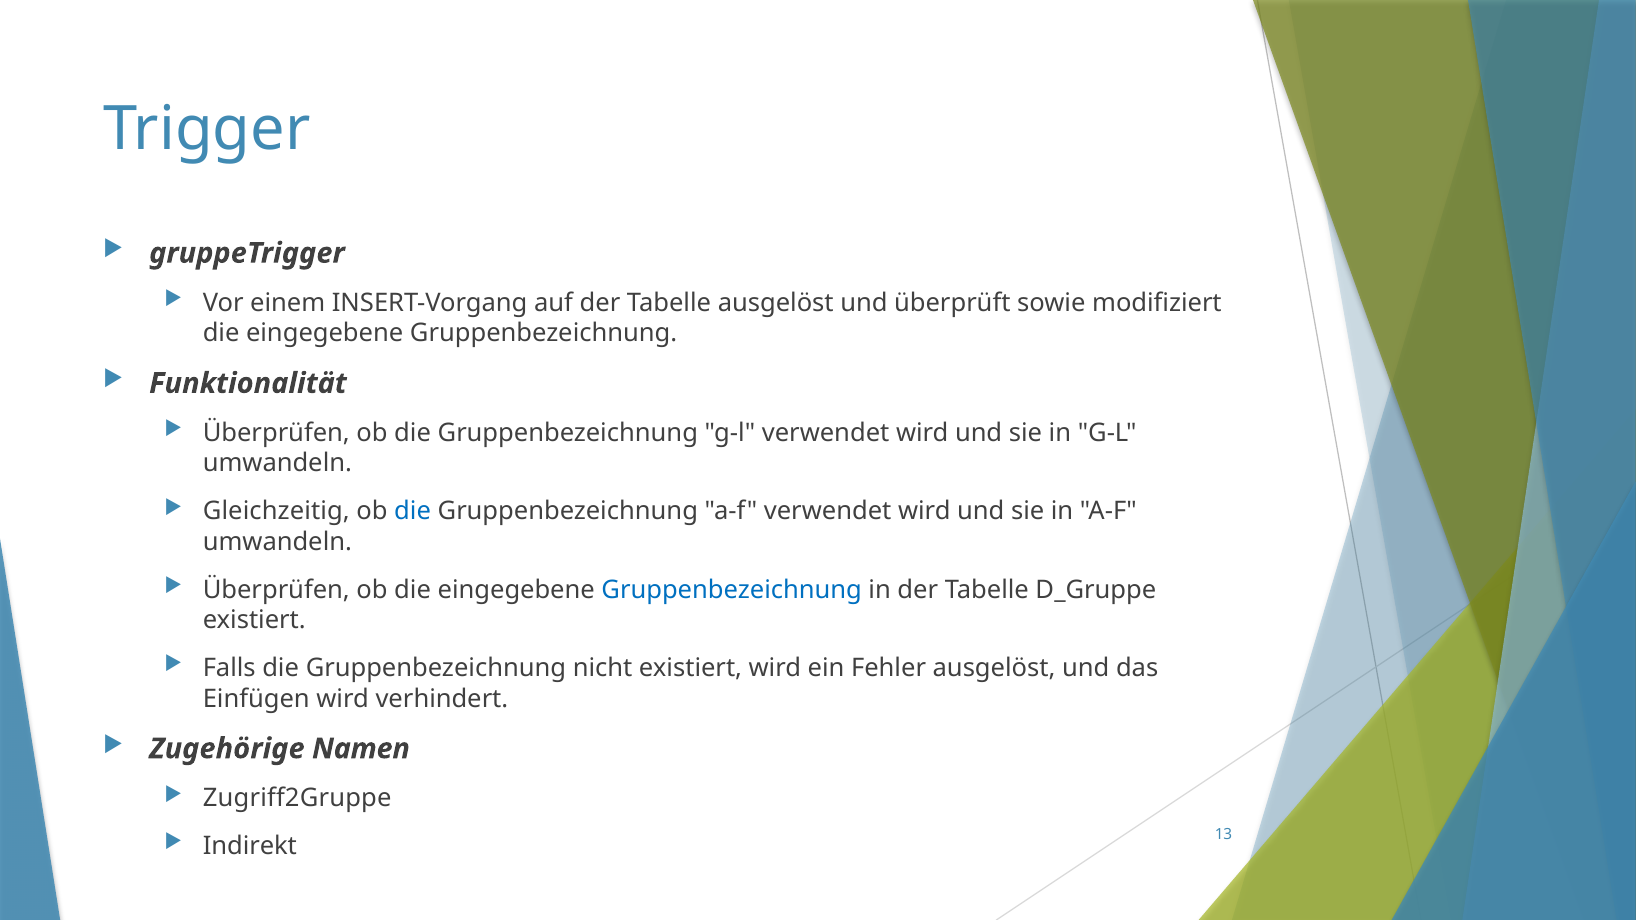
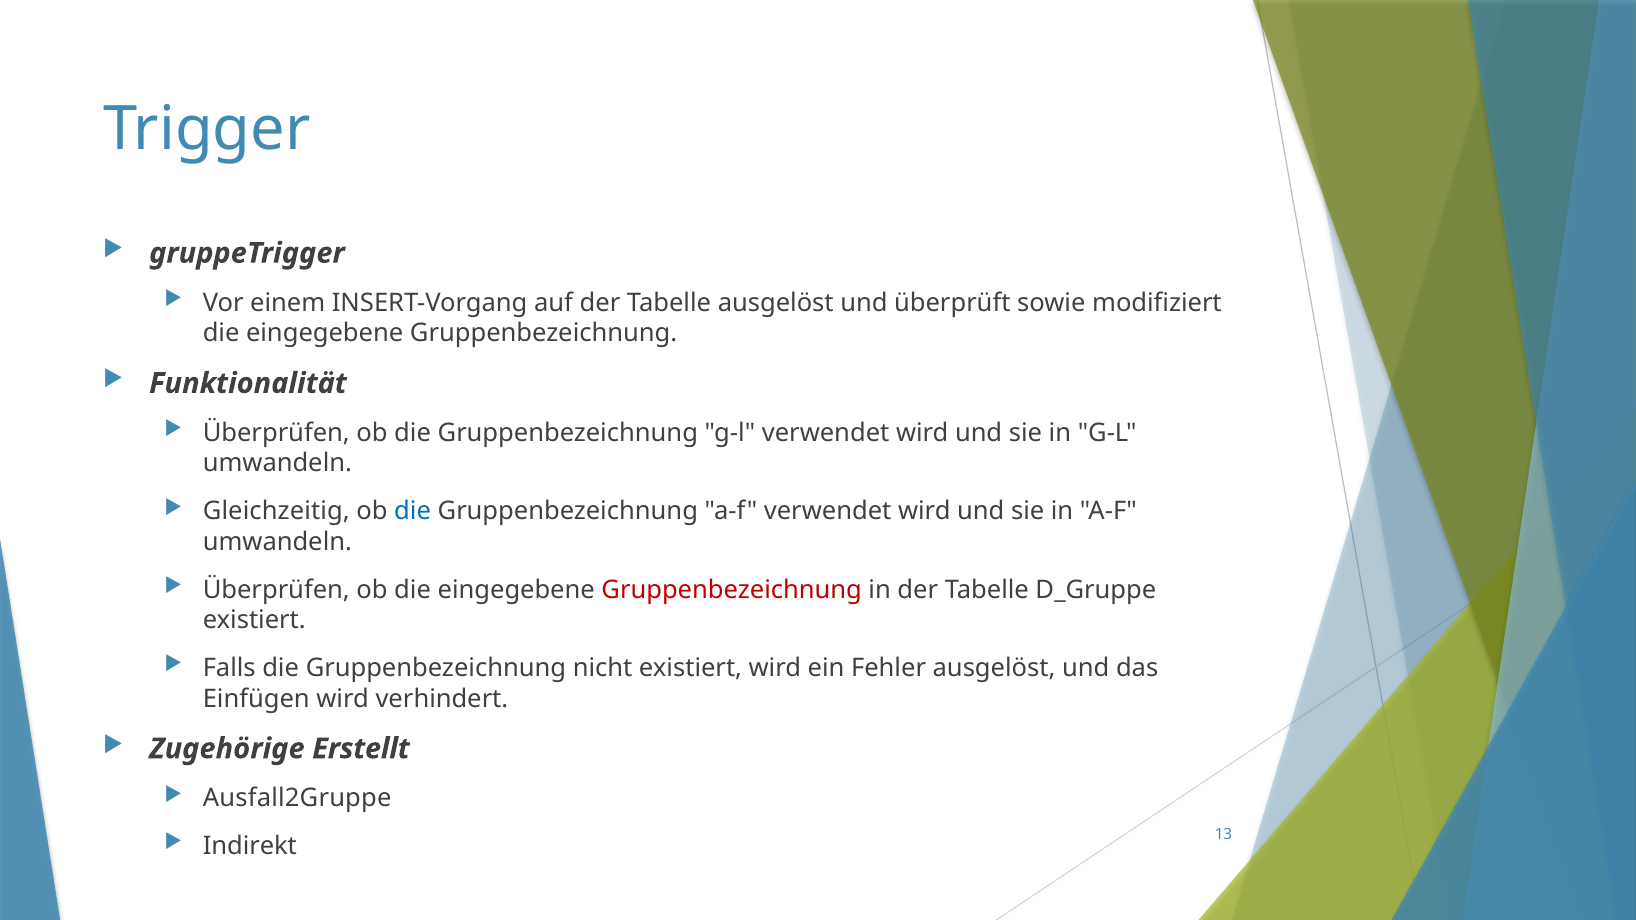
Gruppenbezeichnung colour: blue -> red (732, 590)
Namen: Namen -> Erstellt (361, 749)
Zugriff2Gruppe: Zugriff2Gruppe -> Ausfall2Gruppe (297, 798)
